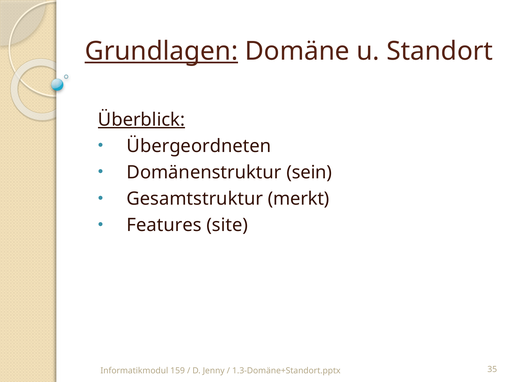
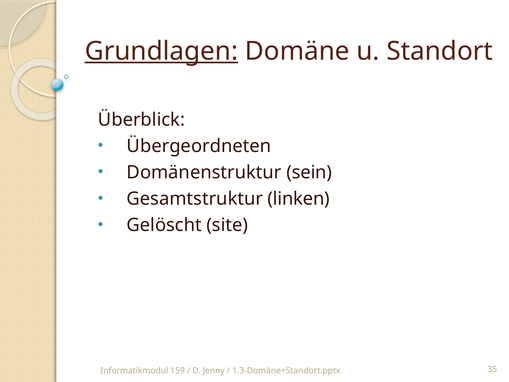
Überblick underline: present -> none (141, 120)
merkt: merkt -> linken (299, 199)
Features: Features -> Gelöscht (164, 225)
